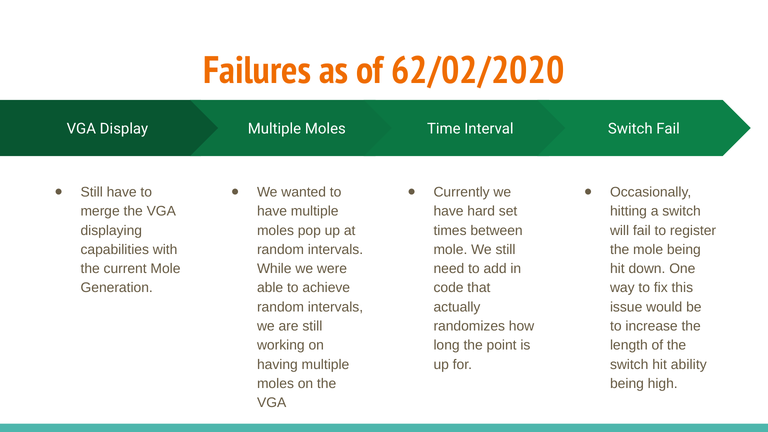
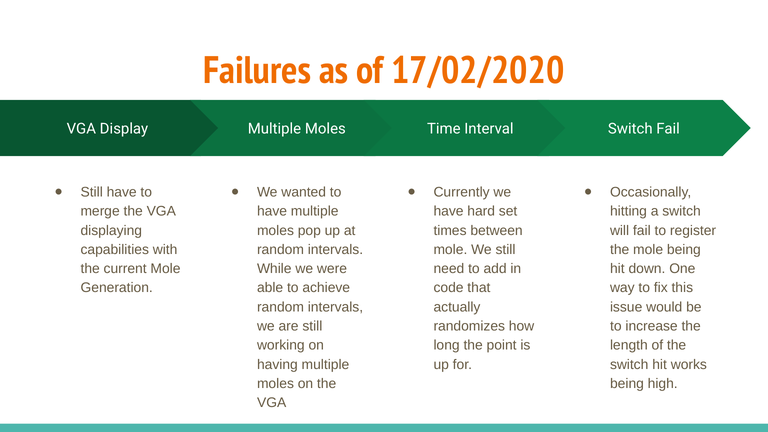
62/02/2020: 62/02/2020 -> 17/02/2020 (478, 71)
ability: ability -> works (689, 364)
